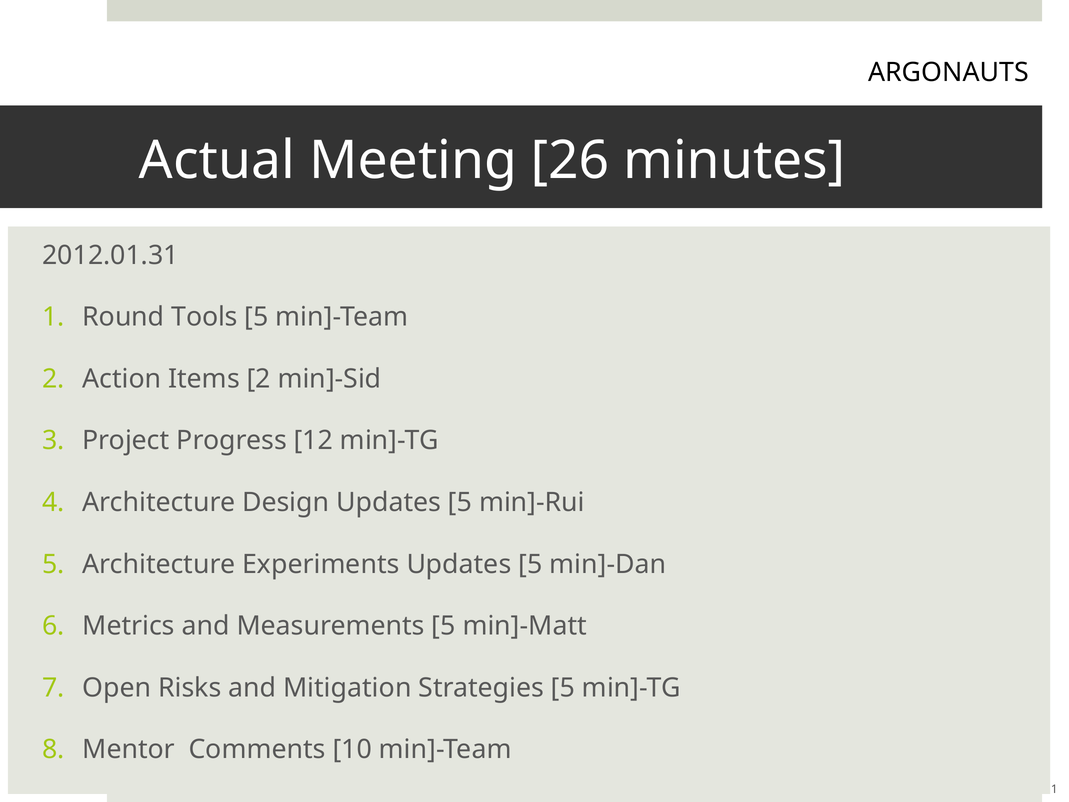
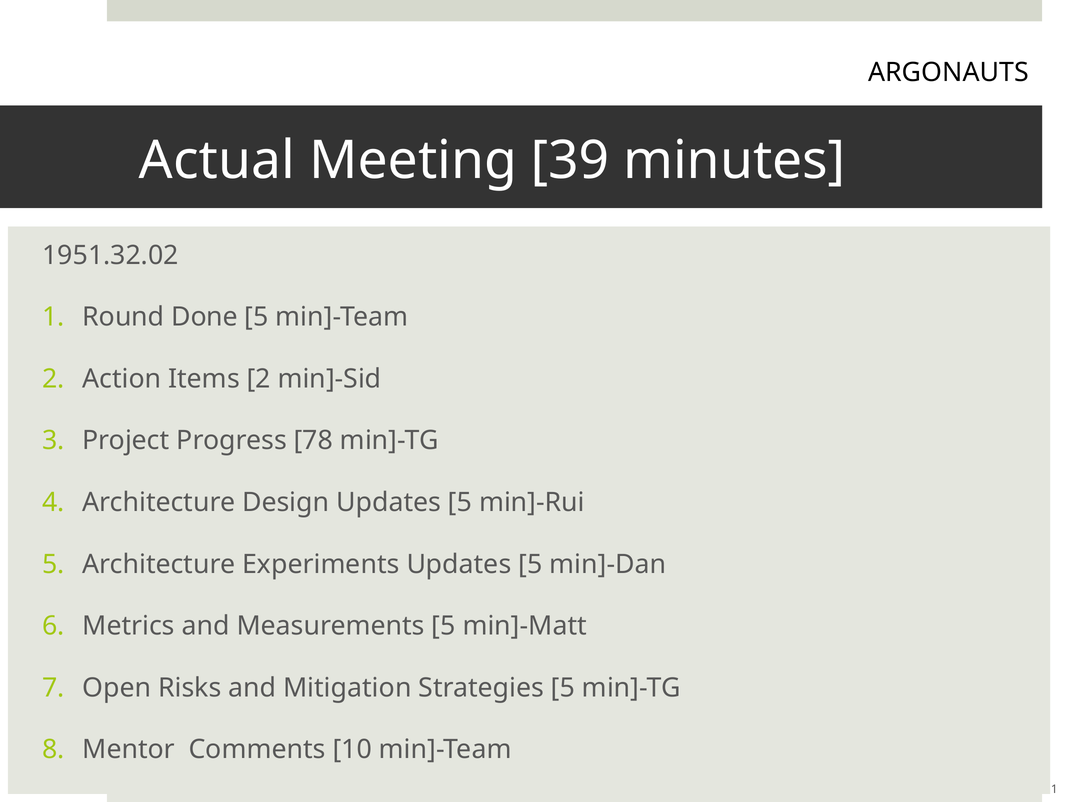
26: 26 -> 39 (570, 160)
2012.01.31: 2012.01.31 -> 1951.32.02 (110, 255)
Tools: Tools -> Done (205, 317)
12: 12 -> 78 (313, 440)
